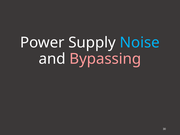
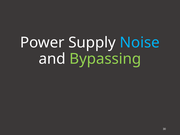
Bypassing colour: pink -> light green (105, 59)
